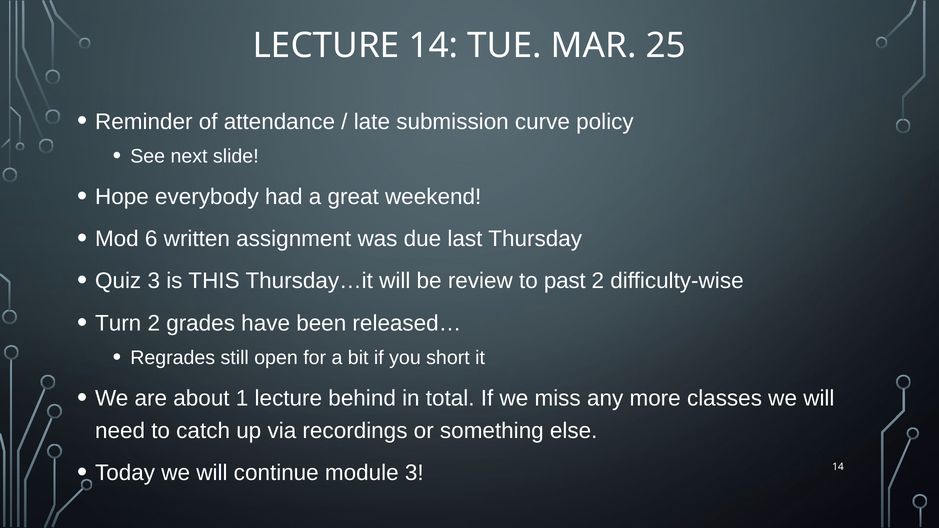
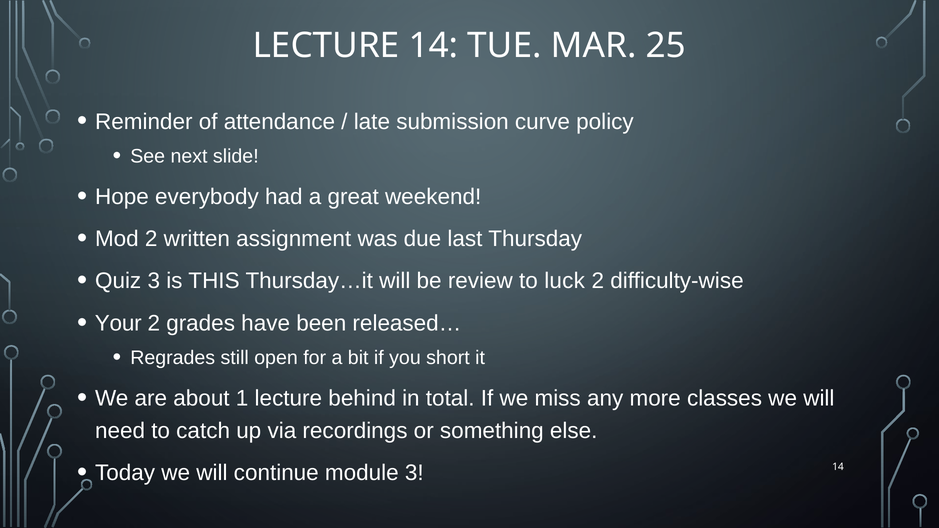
Mod 6: 6 -> 2 (151, 239)
past: past -> luck (565, 281)
Turn: Turn -> Your (118, 323)
